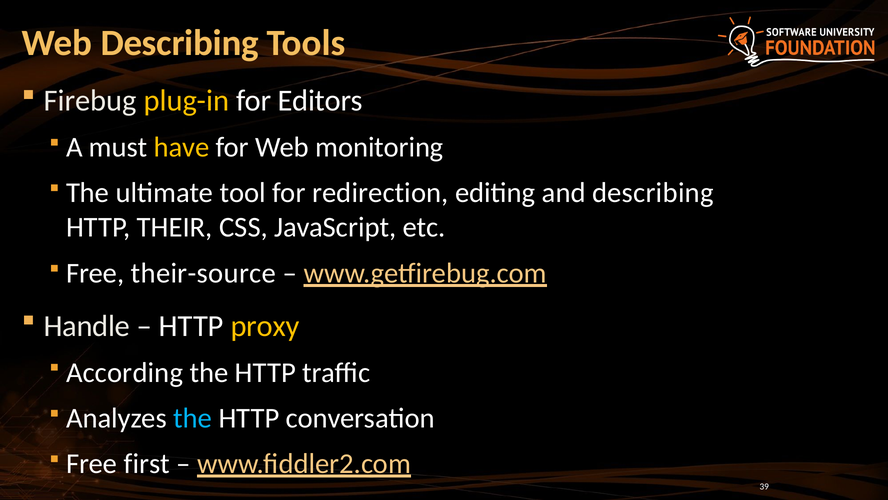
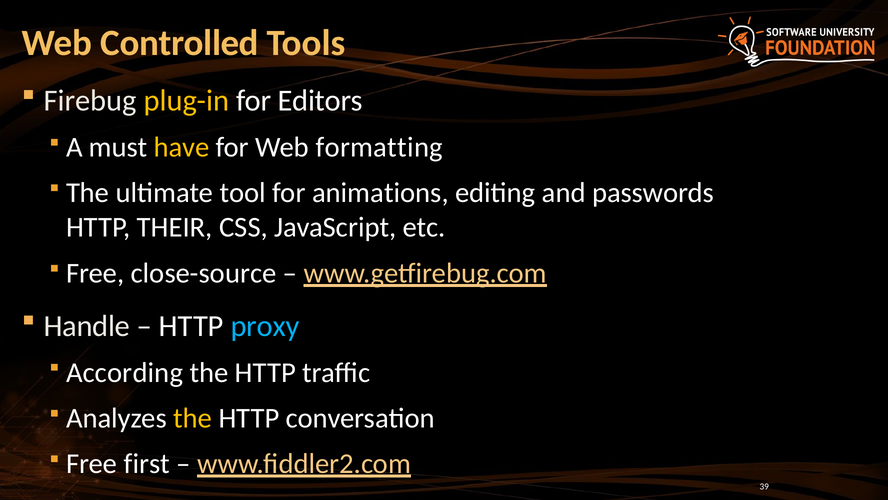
Web Describing: Describing -> Controlled (180, 43)
monitoring: monitoring -> formatting (379, 147)
redirection: redirection -> animations (380, 193)
and describing: describing -> passwords (653, 193)
their-source: their-source -> close-source (204, 273)
proxy colour: yellow -> light blue (265, 326)
the colour: light blue -> yellow (193, 418)
